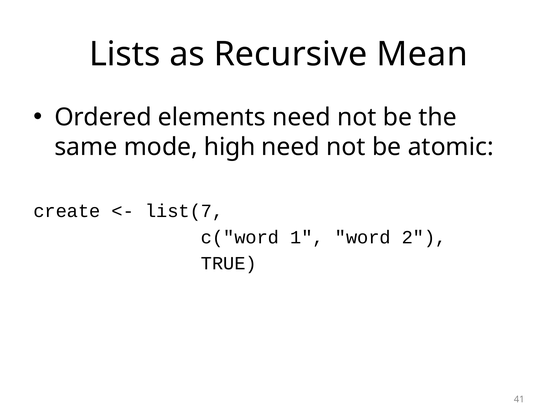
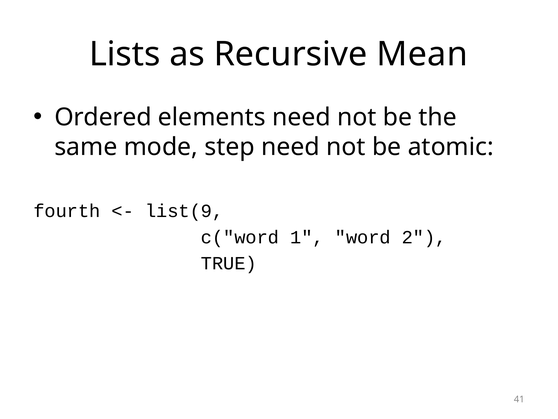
high: high -> step (230, 147)
create: create -> fourth (67, 211)
list(7: list(7 -> list(9 (184, 211)
